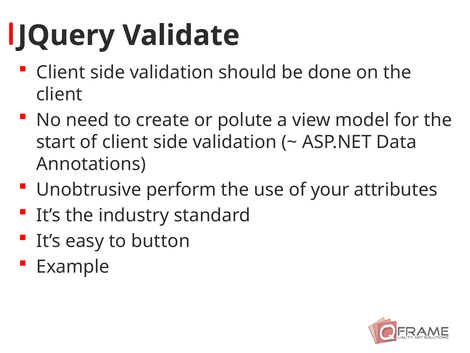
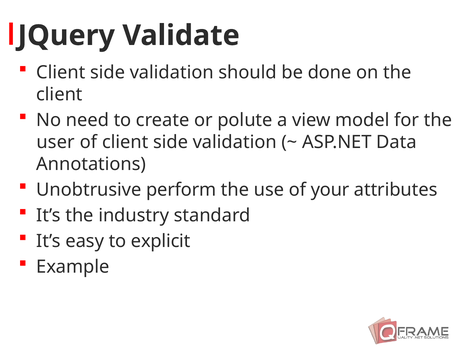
start: start -> user (56, 142)
button: button -> explicit (161, 241)
